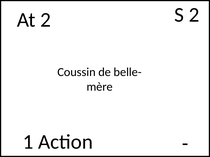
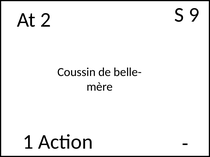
S 2: 2 -> 9 (194, 15)
